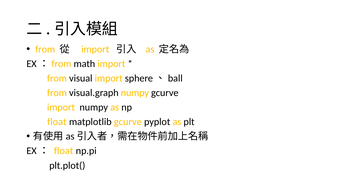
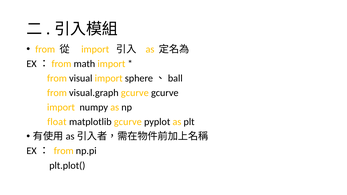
visual.graph numpy: numpy -> gcurve (135, 93)
EX： float: float -> from (64, 151)
